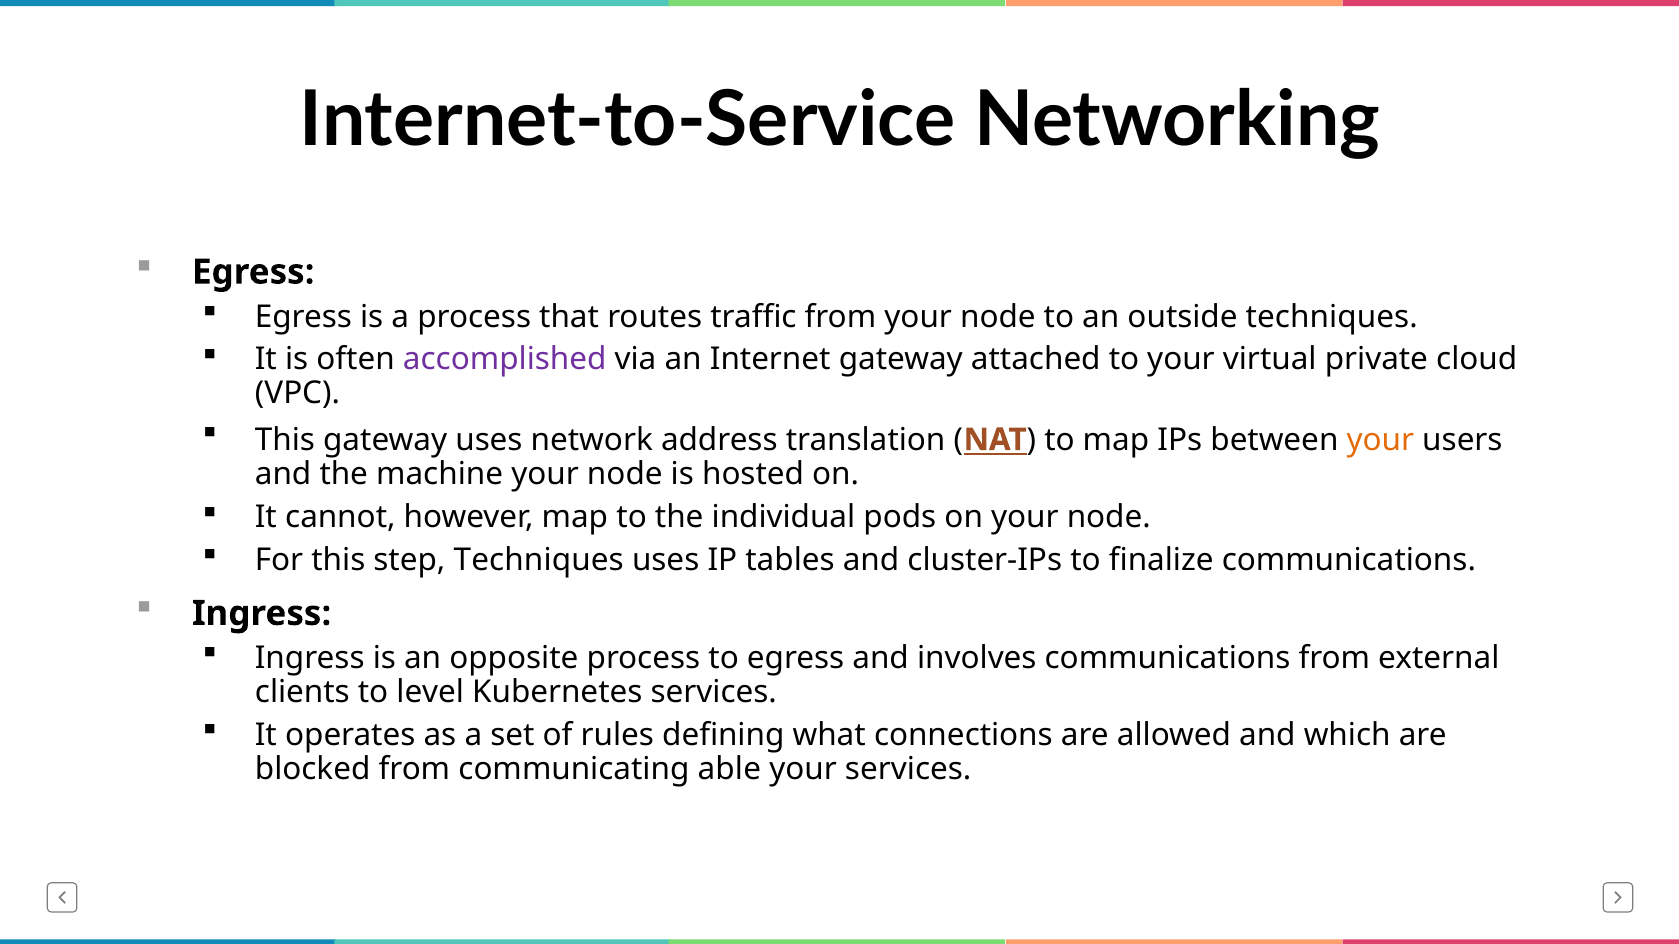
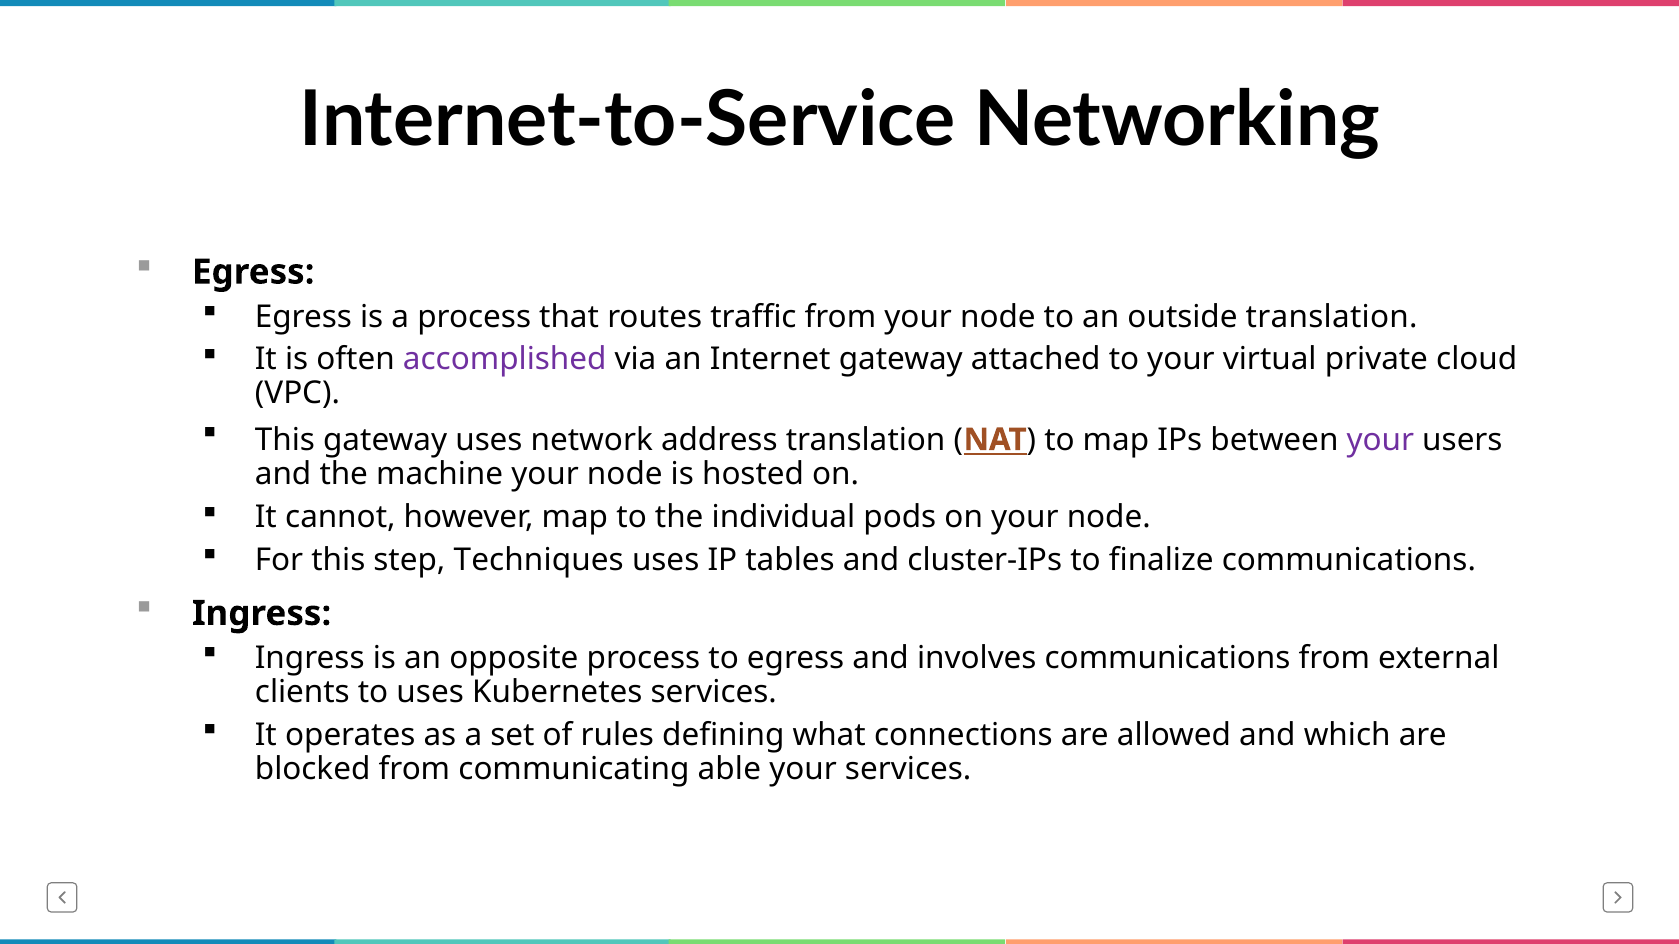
outside techniques: techniques -> translation (1332, 317)
your colour: orange -> purple (1380, 440)
to level: level -> uses (430, 692)
